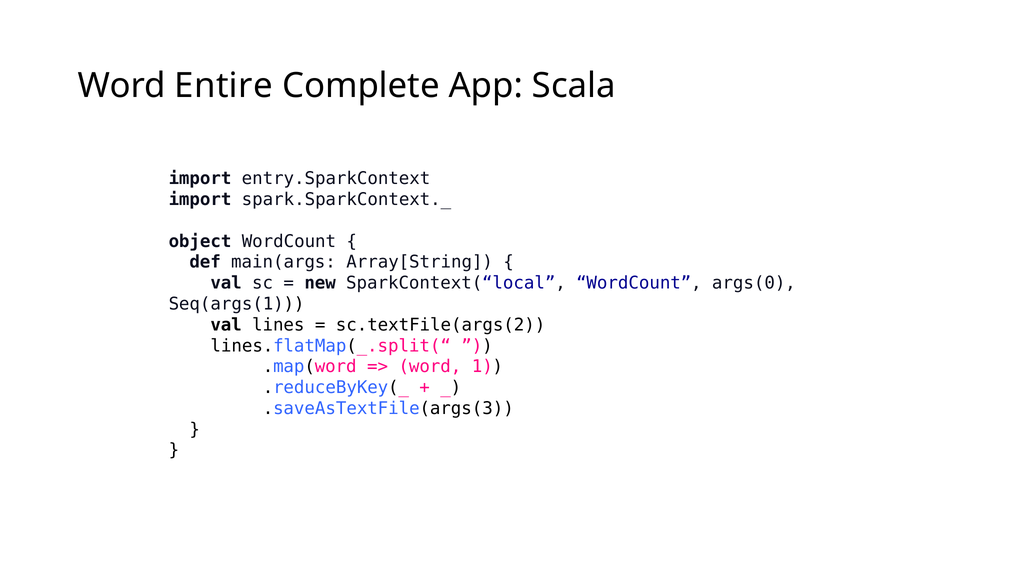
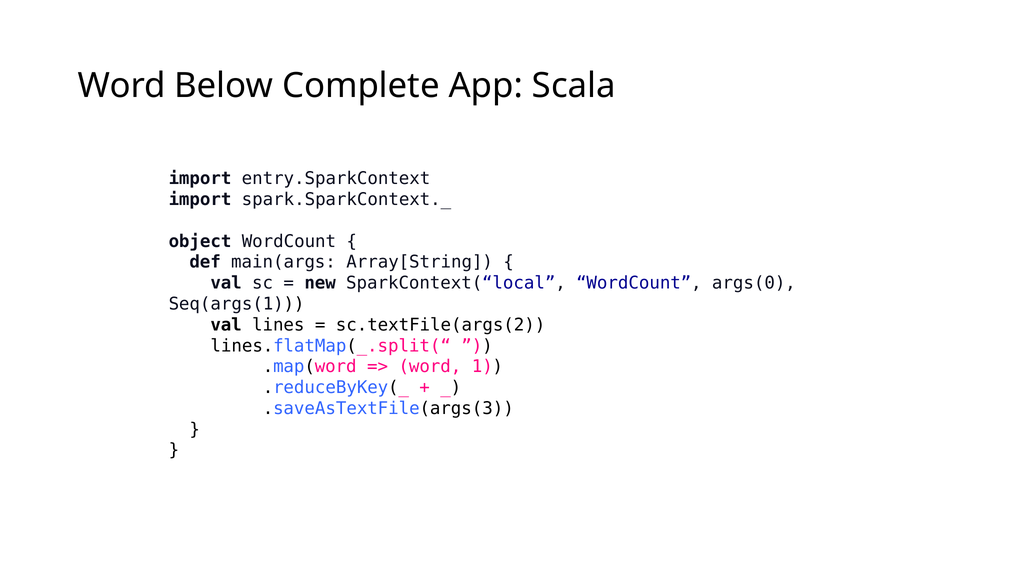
Entire: Entire -> Below (224, 86)
